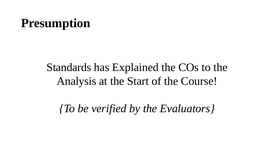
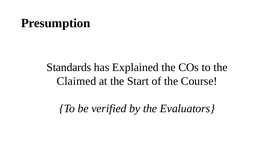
Analysis: Analysis -> Claimed (76, 81)
